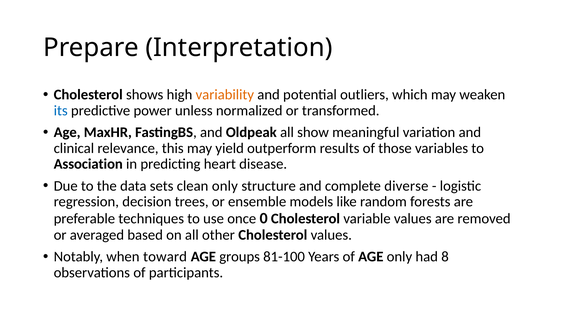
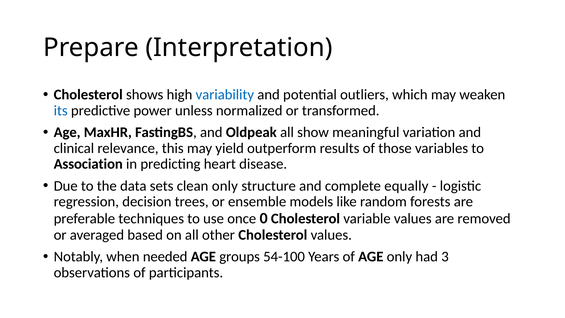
variability colour: orange -> blue (225, 95)
diverse: diverse -> equally (406, 186)
toward: toward -> needed (165, 256)
81-100: 81-100 -> 54-100 (284, 256)
8: 8 -> 3 (445, 256)
